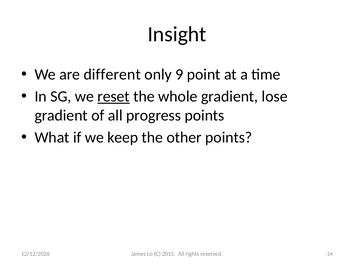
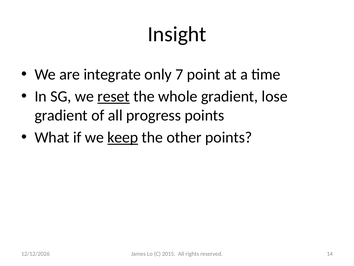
different: different -> integrate (112, 74)
9: 9 -> 7 (179, 74)
keep underline: none -> present (123, 137)
